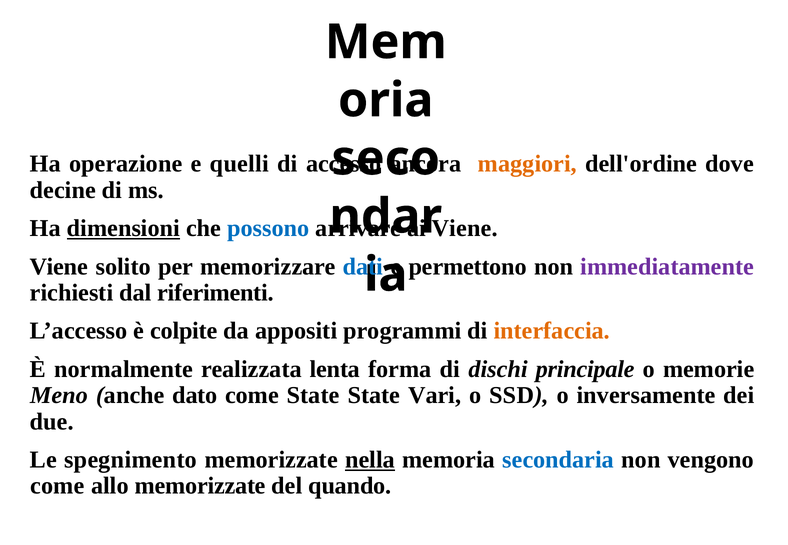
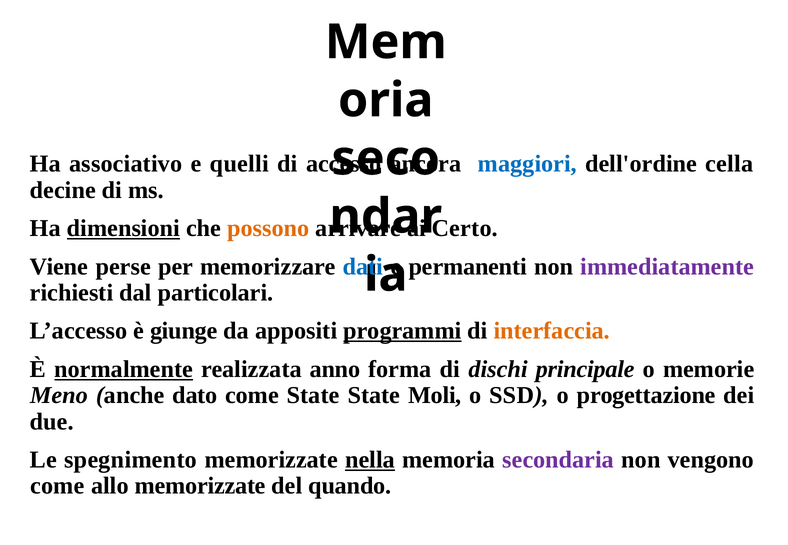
operazione: operazione -> associativo (126, 164)
maggiori colour: orange -> blue (527, 164)
dove: dove -> cella (729, 164)
possono colour: blue -> orange (268, 229)
Viene: Viene -> Certo (465, 229)
solito: solito -> perse (123, 267)
permettono: permettono -> permanenti (468, 267)
riferimenti: riferimenti -> particolari (215, 293)
colpite: colpite -> giunge (184, 331)
programmi underline: none -> present (402, 331)
normalmente underline: none -> present (124, 370)
lenta: lenta -> anno (335, 370)
Vari: Vari -> Moli (435, 396)
inversamente: inversamente -> progettazione (646, 396)
secondaria colour: blue -> purple (558, 460)
